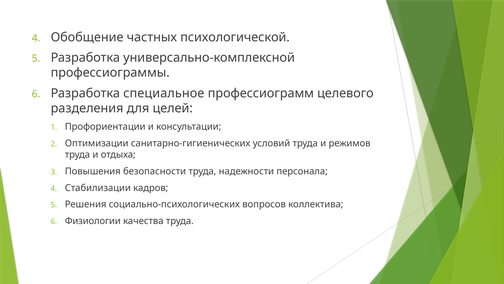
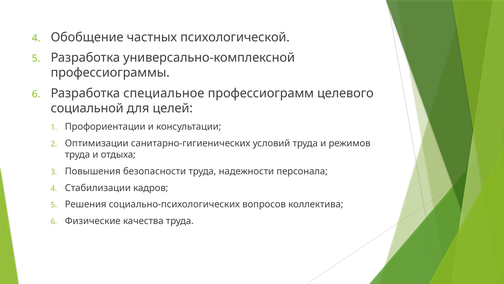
разделения: разделения -> социальной (87, 108)
Физиологии: Физиологии -> Физические (93, 221)
